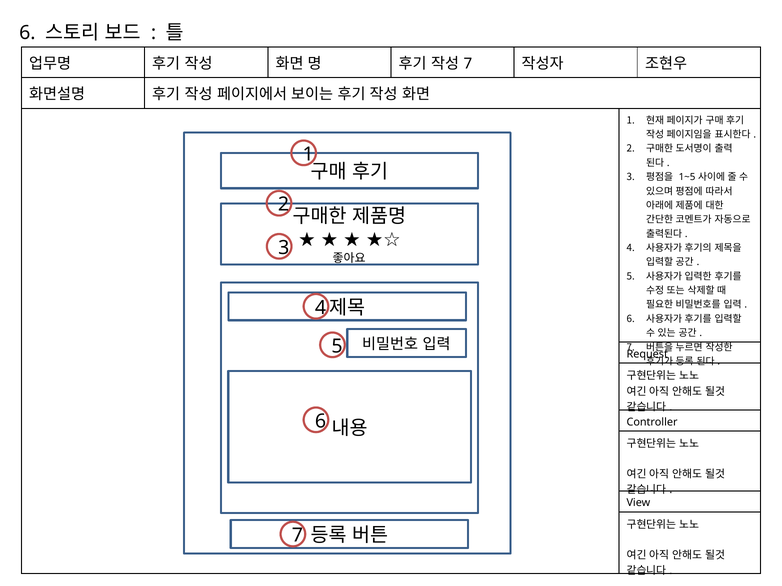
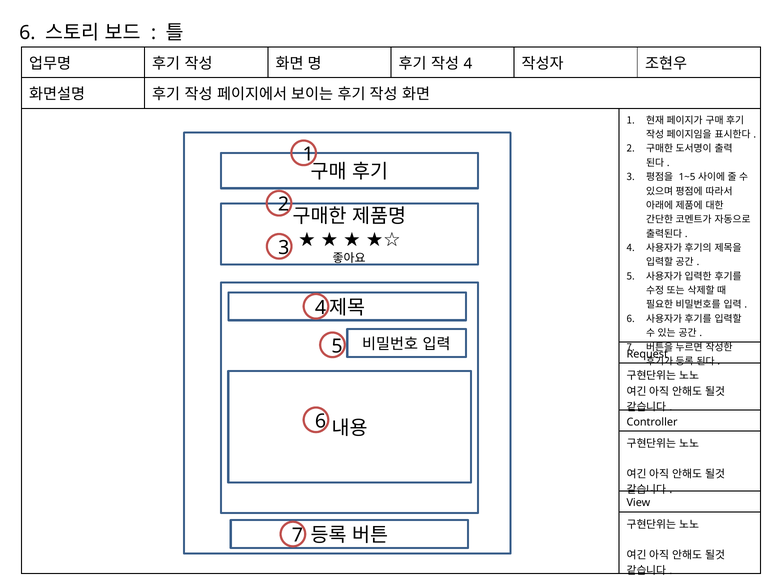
7: 7 -> 4 (468, 64)
